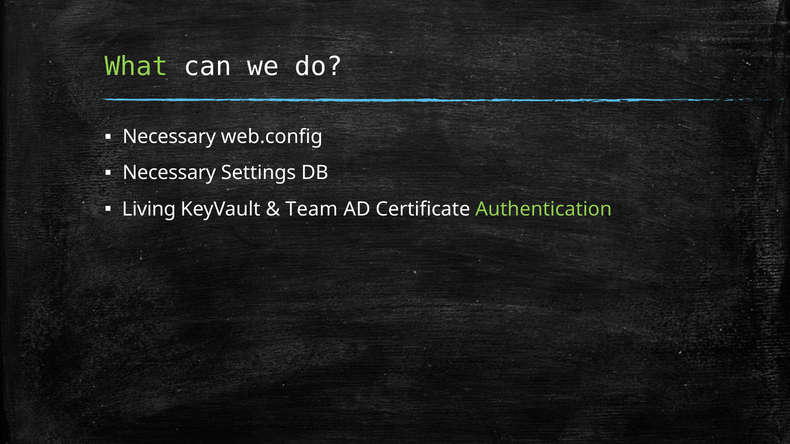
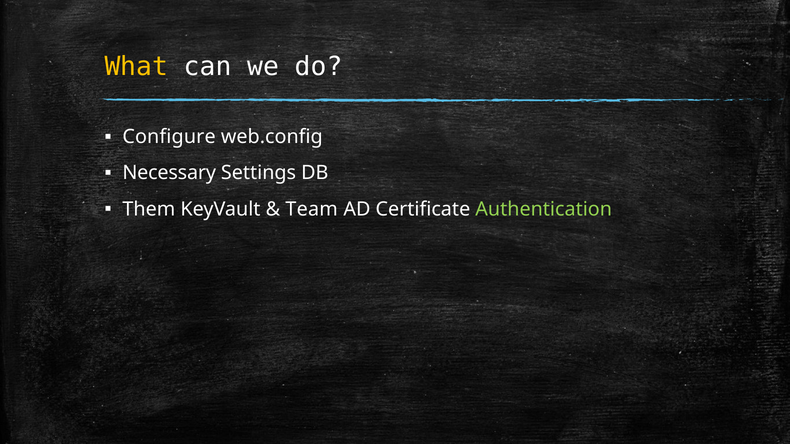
What colour: light green -> yellow (136, 67)
Necessary: Necessary -> Configure (169, 137)
Living: Living -> Them (149, 209)
